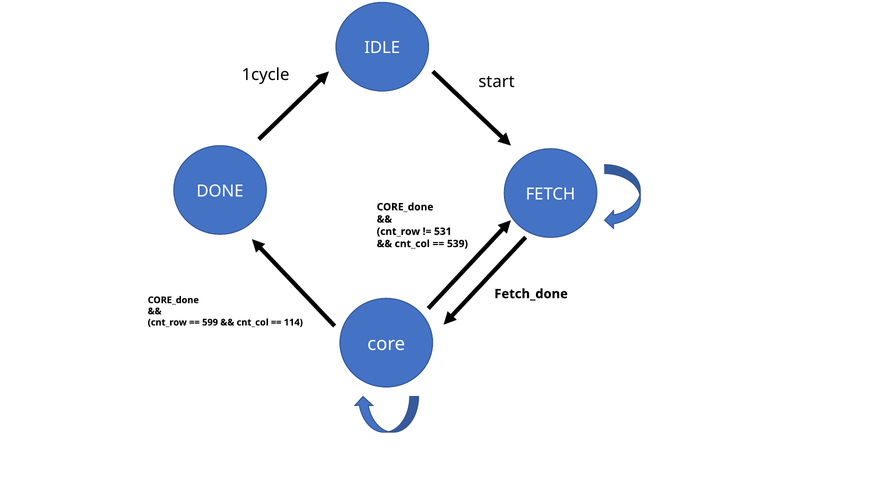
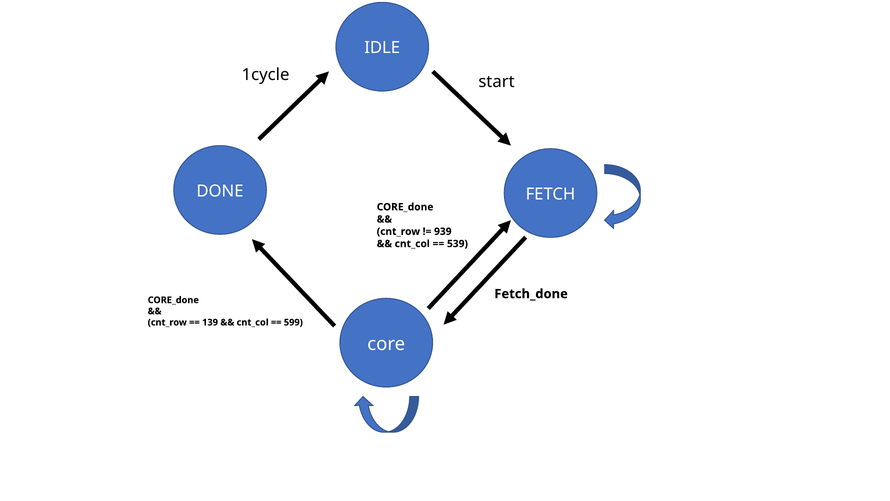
531: 531 -> 939 (443, 231)
599: 599 -> 139 (210, 322)
114: 114 -> 599 (293, 322)
